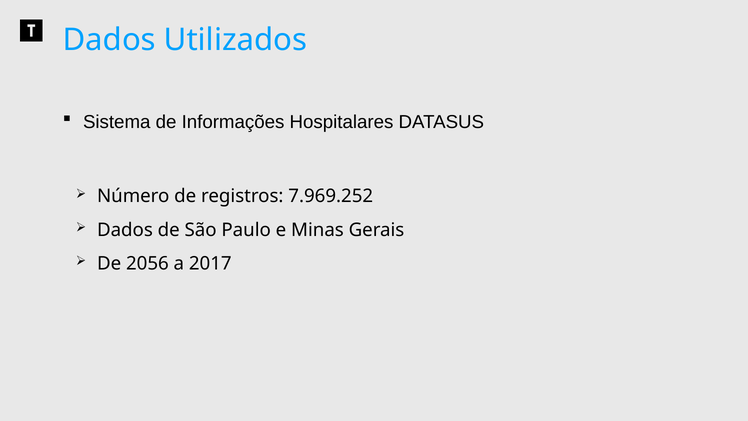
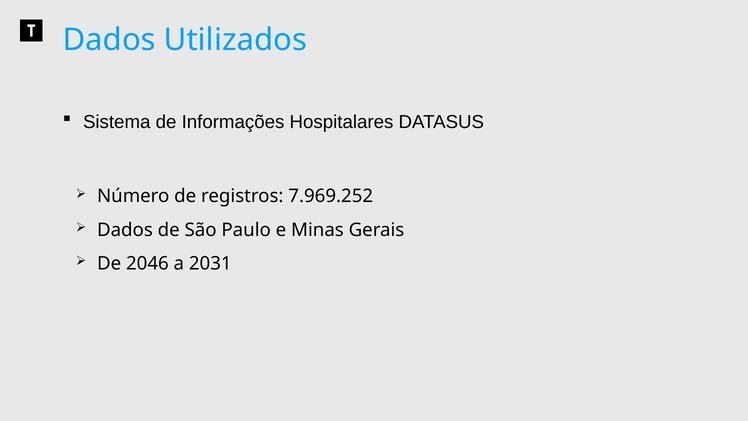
2056: 2056 -> 2046 (147, 263)
2017: 2017 -> 2031 (210, 263)
